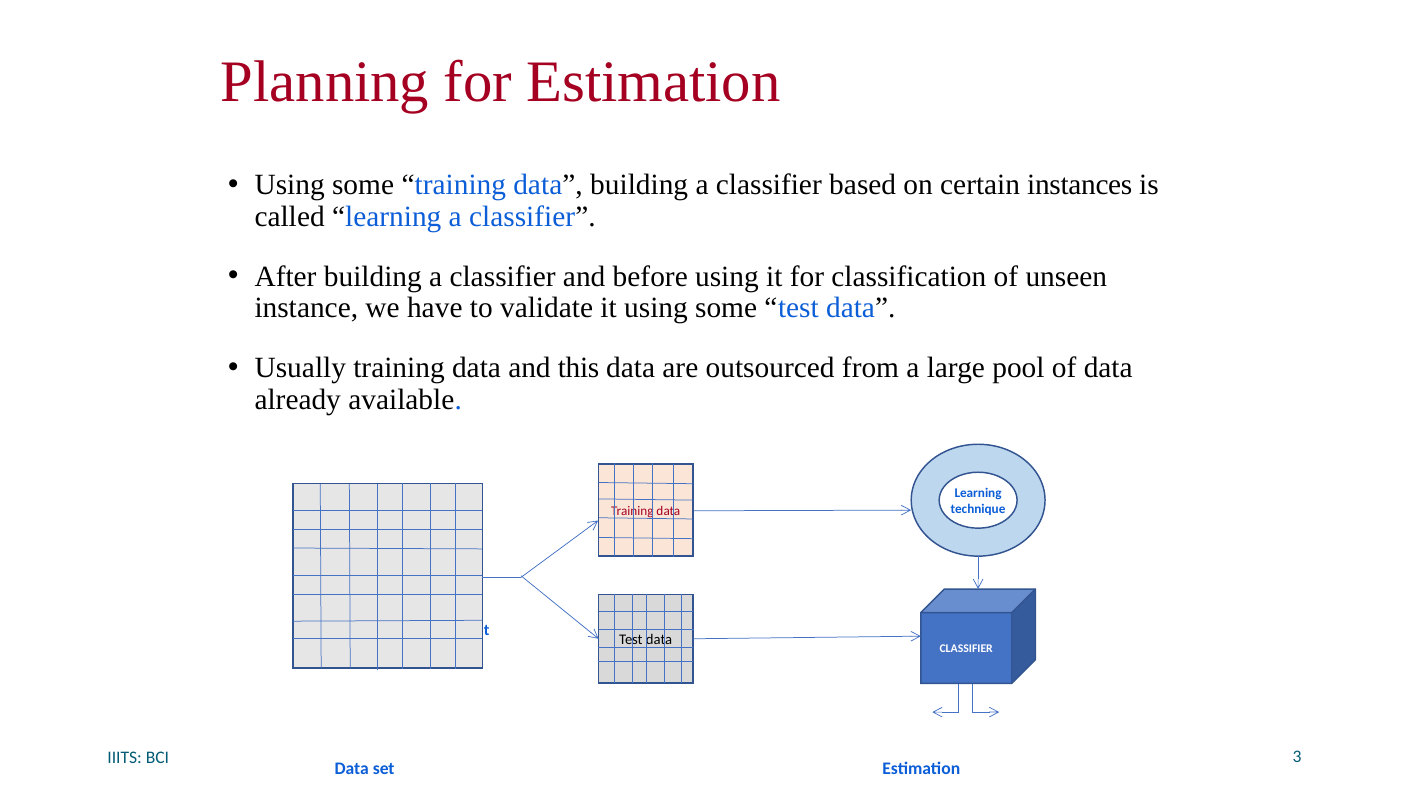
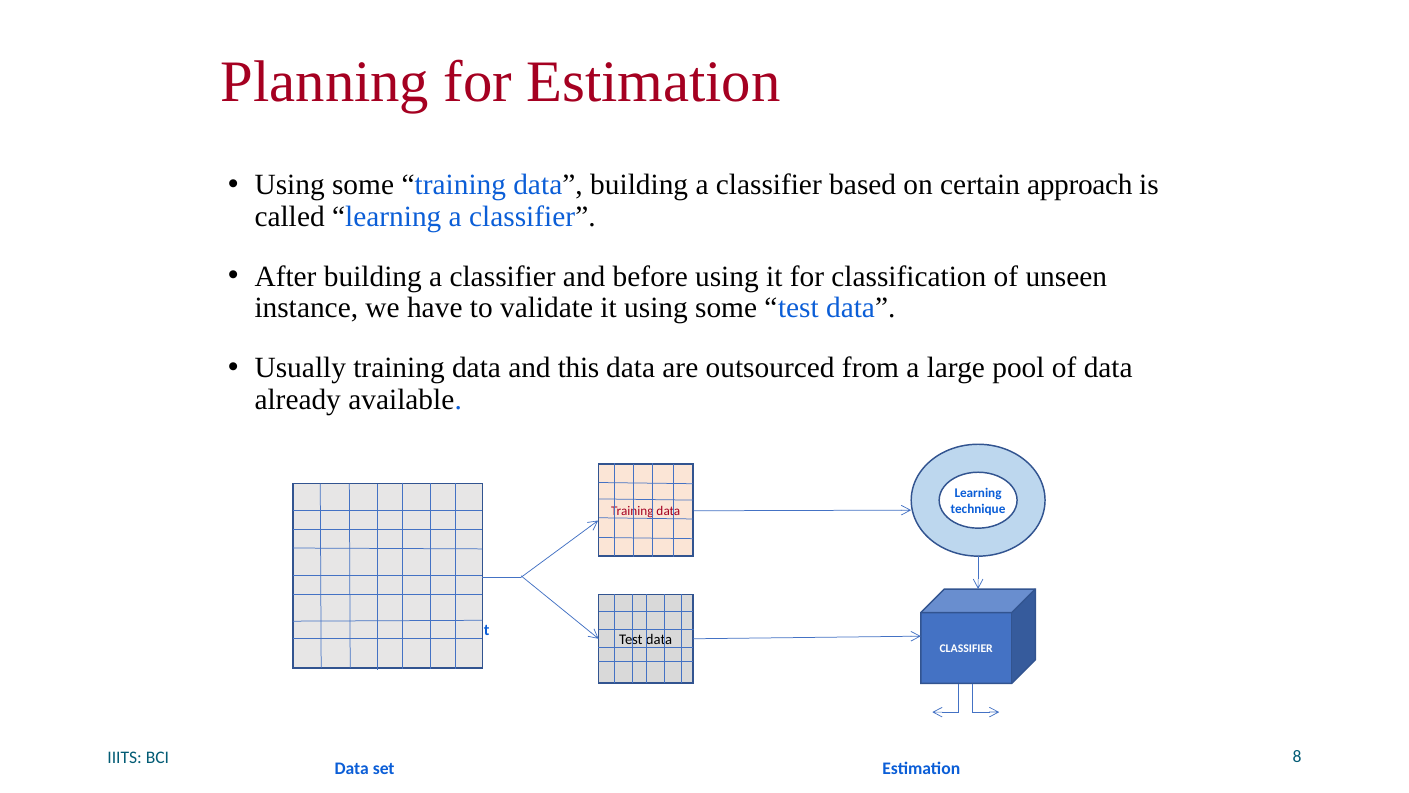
instances: instances -> approach (1080, 185)
3: 3 -> 8 (1297, 757)
